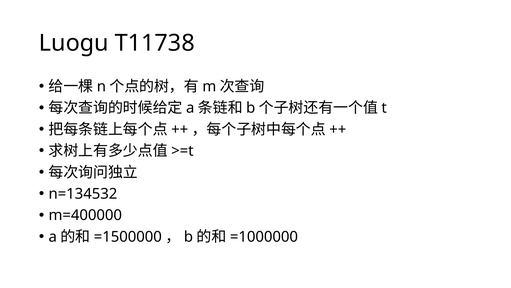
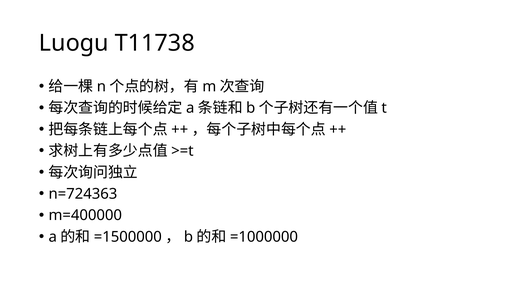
n=134532: n=134532 -> n=724363 (83, 194)
